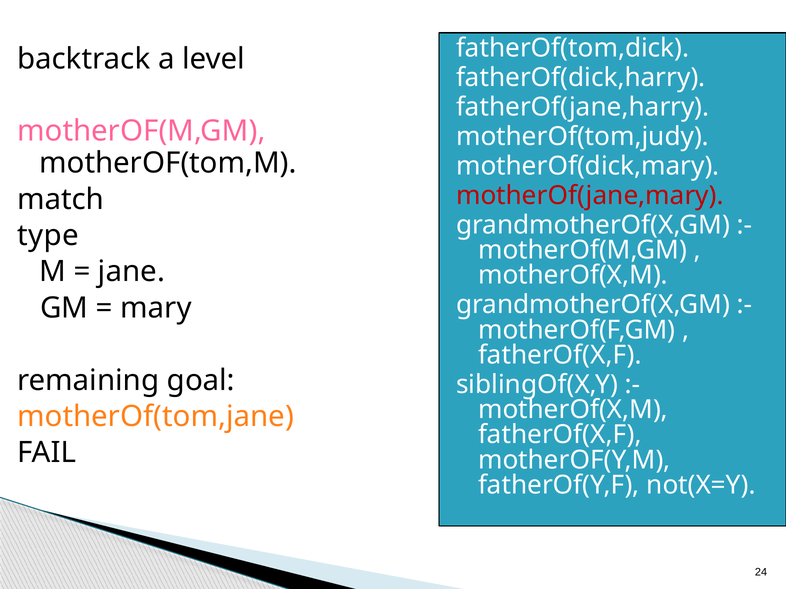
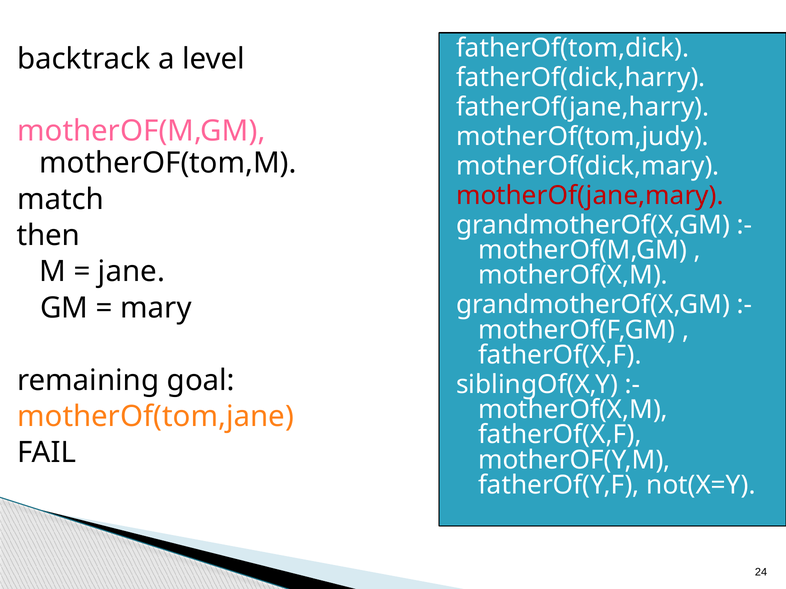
type: type -> then (48, 236)
